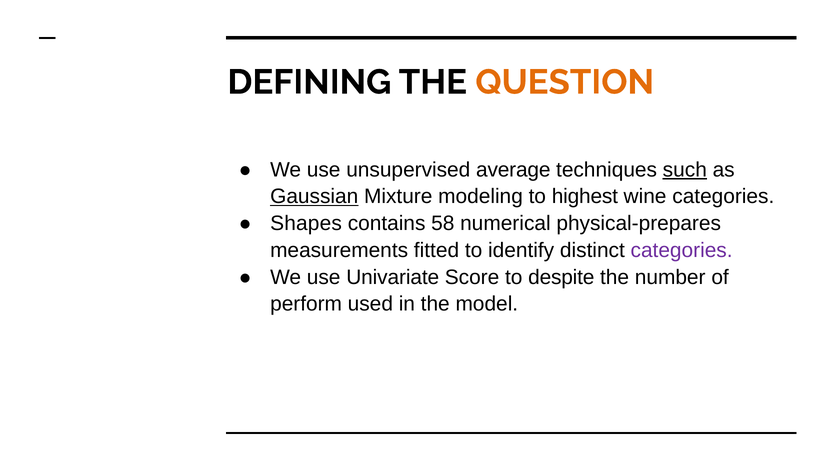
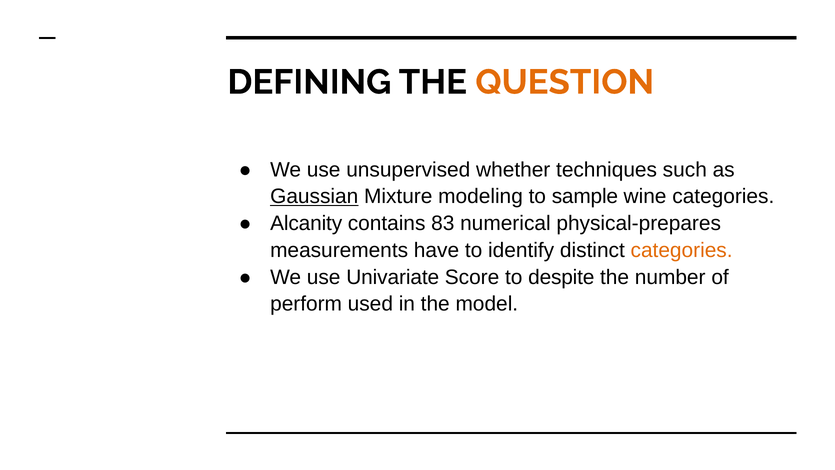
average: average -> whether (513, 170)
such underline: present -> none (685, 170)
highest: highest -> sample (585, 196)
Shapes: Shapes -> Alcanity (306, 223)
58: 58 -> 83 (443, 223)
fitted: fitted -> have (436, 250)
categories colour: purple -> orange (682, 250)
